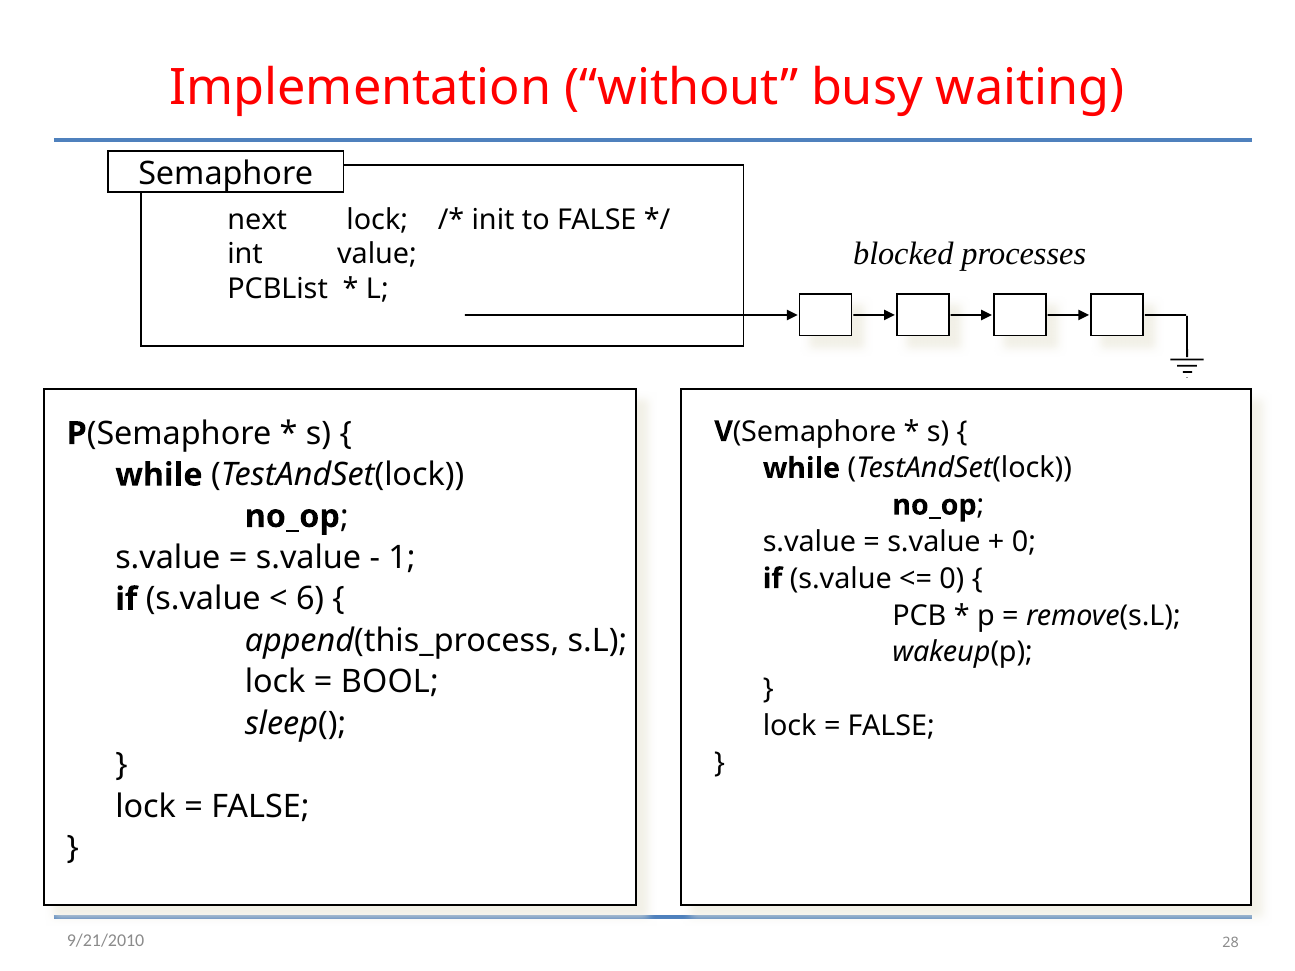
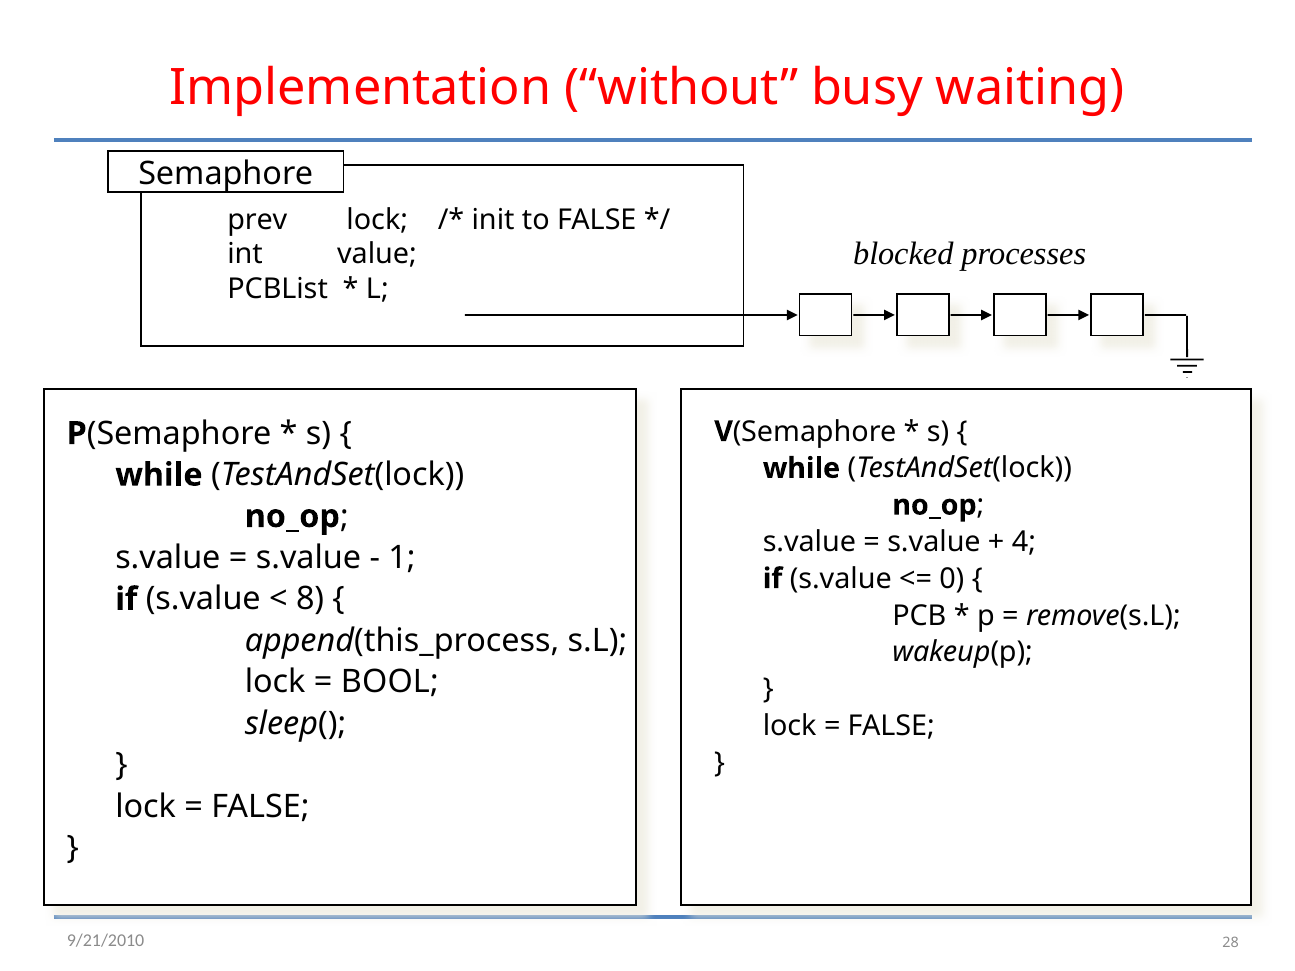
next: next -> prev (257, 220)
0: 0 -> 4 (1024, 542)
6: 6 -> 8 (310, 599)
